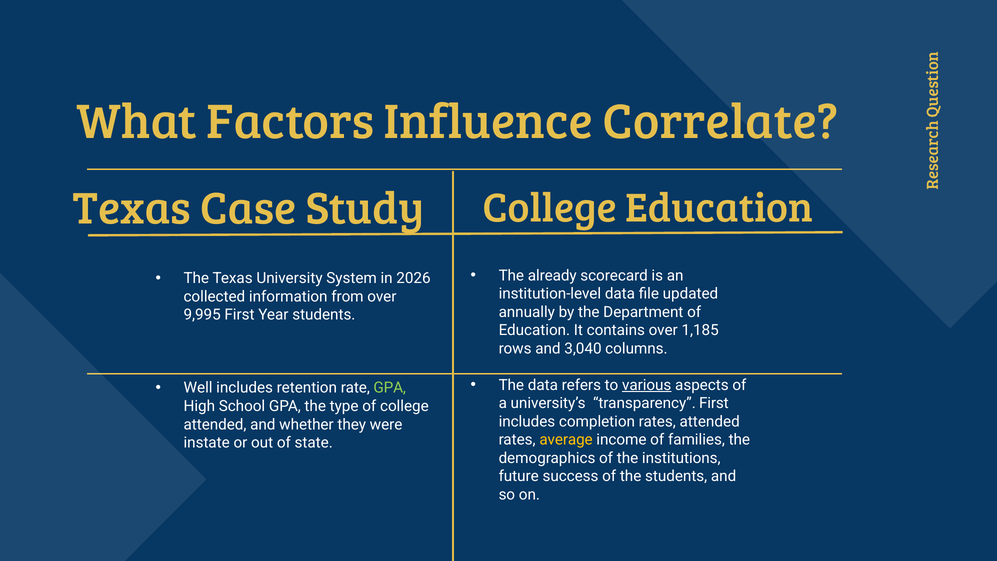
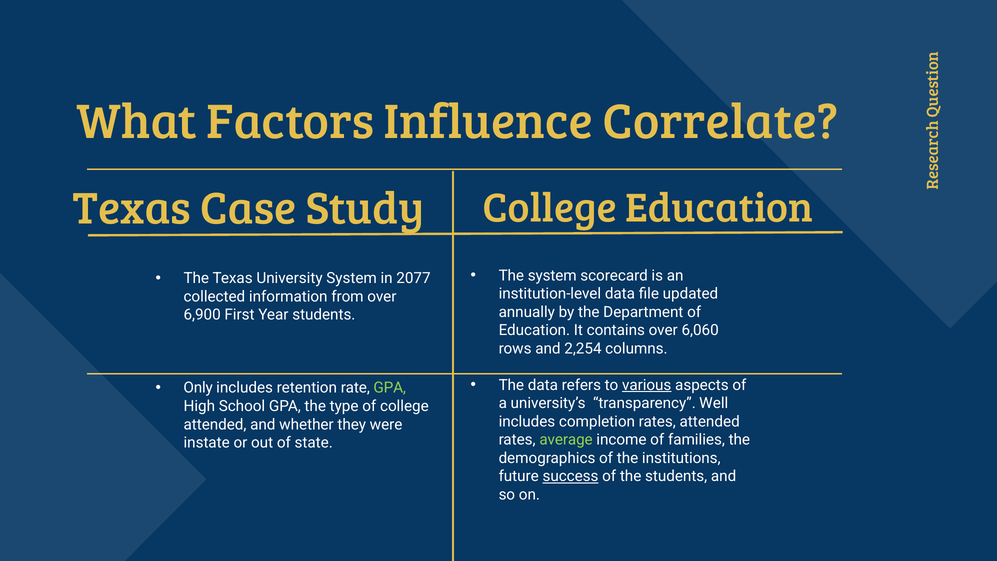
The already: already -> system (552, 275)
2026: 2026 -> 2077 (414, 278)
9,995: 9,995 -> 6,900 (202, 315)
1,185: 1,185 -> 6,060 (700, 330)
3,040: 3,040 -> 2,254 (583, 348)
Well: Well -> Only (198, 388)
transparency First: First -> Well (714, 403)
average colour: yellow -> light green (566, 440)
success underline: none -> present (570, 476)
